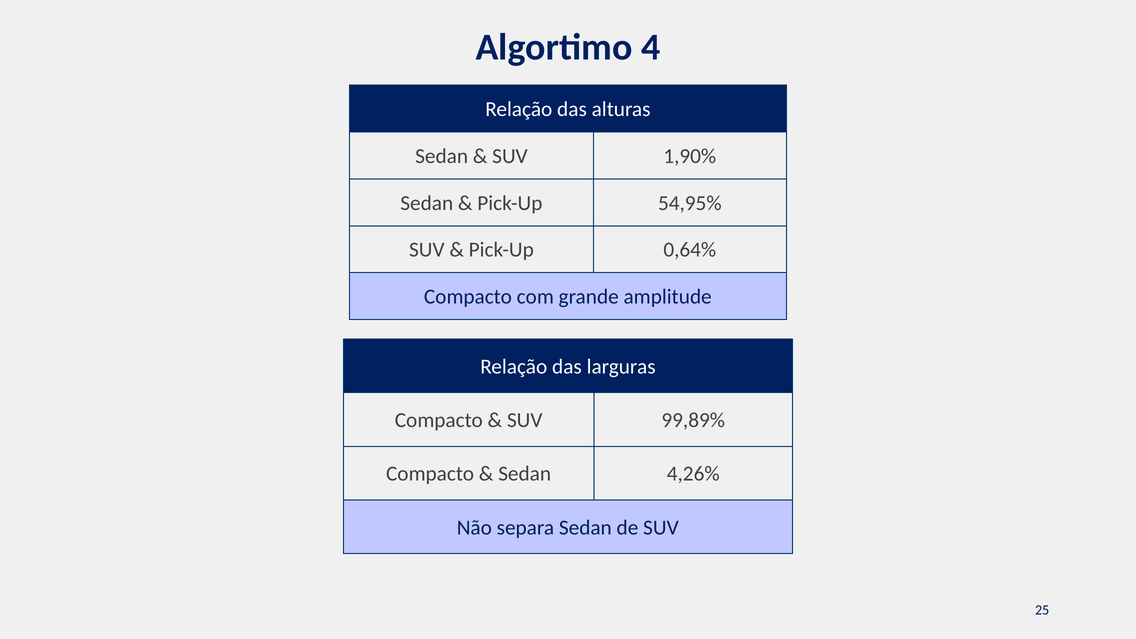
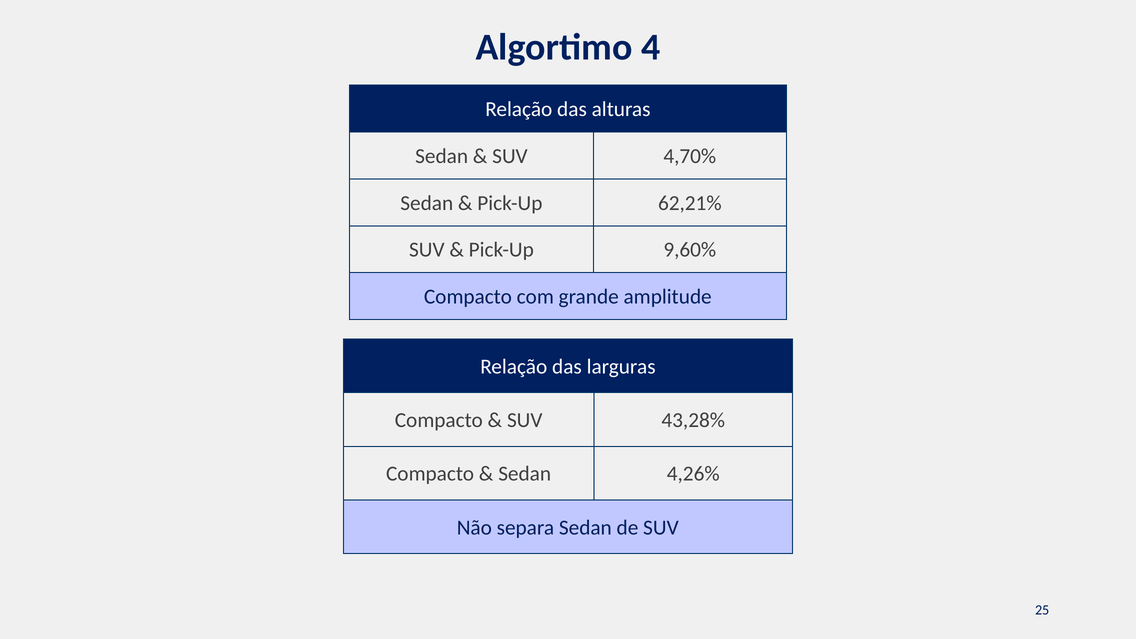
1,90%: 1,90% -> 4,70% (690, 156)
54,95%: 54,95% -> 62,21% (690, 203)
0,64%: 0,64% -> 9,60% (690, 250)
99,89%: 99,89% -> 43,28% (693, 420)
